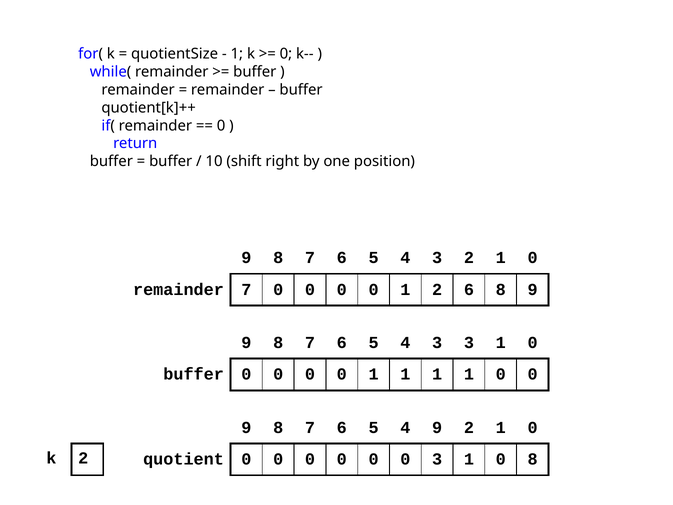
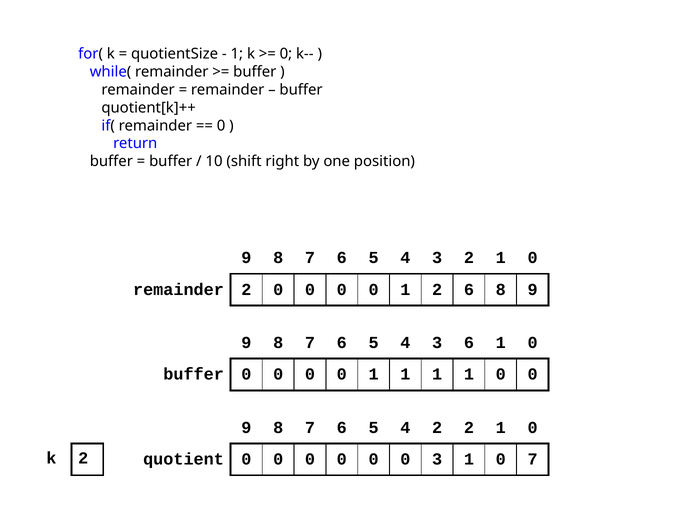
remainder 7: 7 -> 2 (246, 289)
3 3: 3 -> 6 (469, 342)
4 9: 9 -> 2 (437, 427)
0 8: 8 -> 7 (533, 459)
